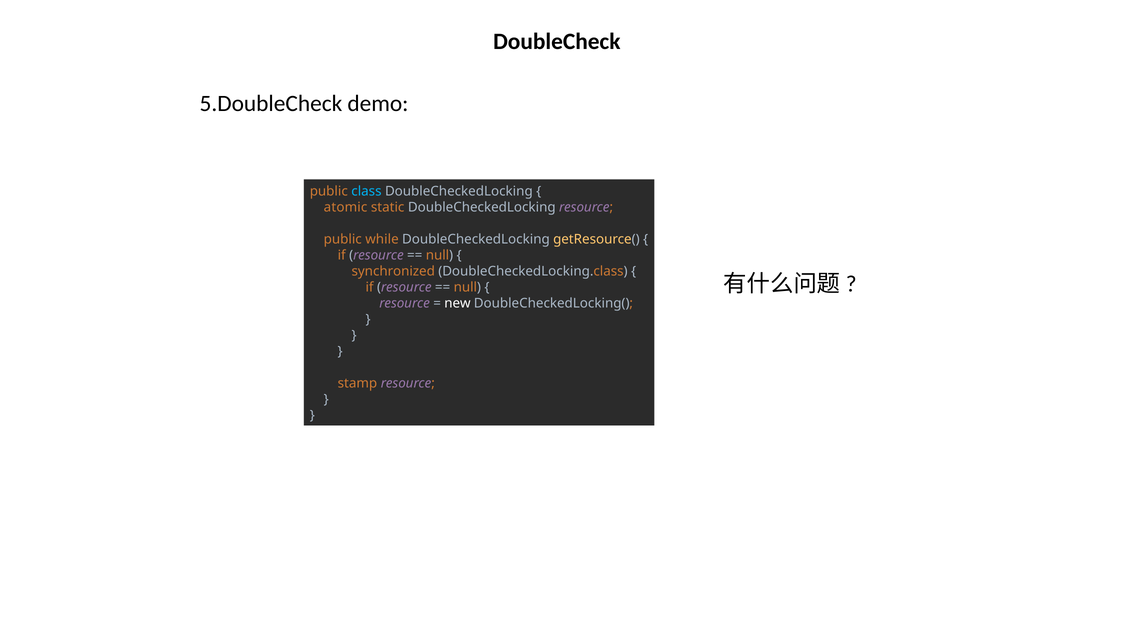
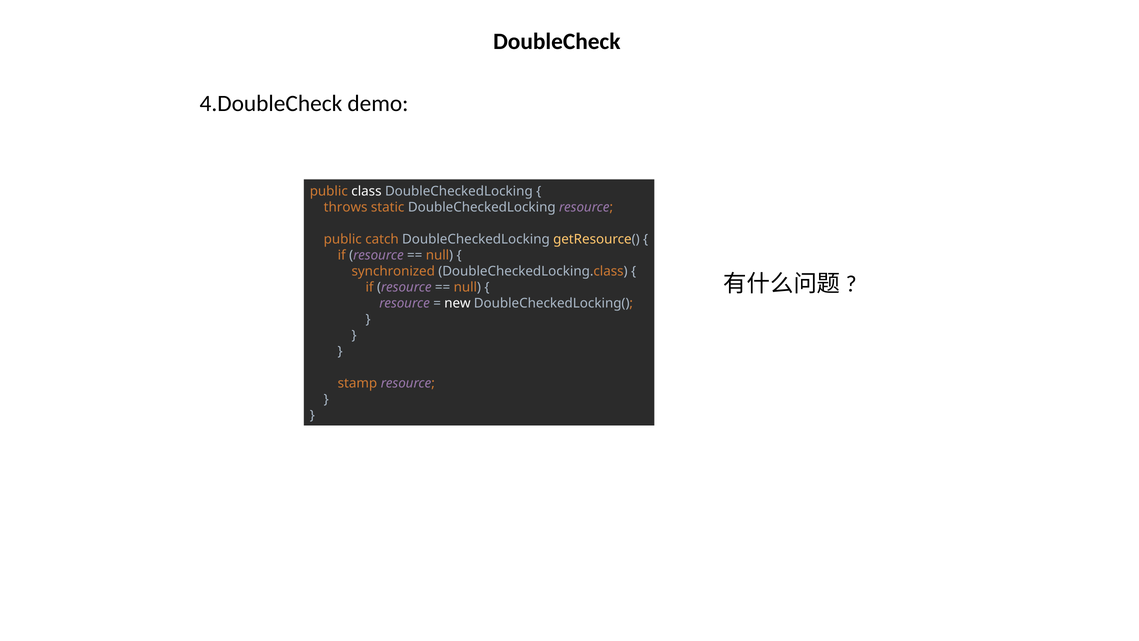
5.DoubleCheck: 5.DoubleCheck -> 4.DoubleCheck (271, 103)
class colour: light blue -> white (366, 191)
atomic: atomic -> throws (346, 207)
while: while -> catch (382, 239)
